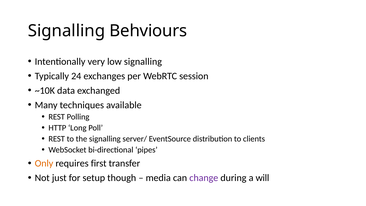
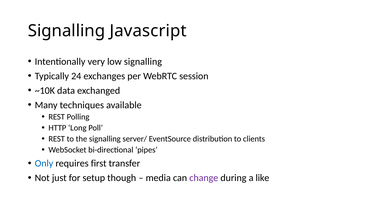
Behviours: Behviours -> Javascript (148, 31)
Only colour: orange -> blue (44, 163)
will: will -> like (262, 178)
